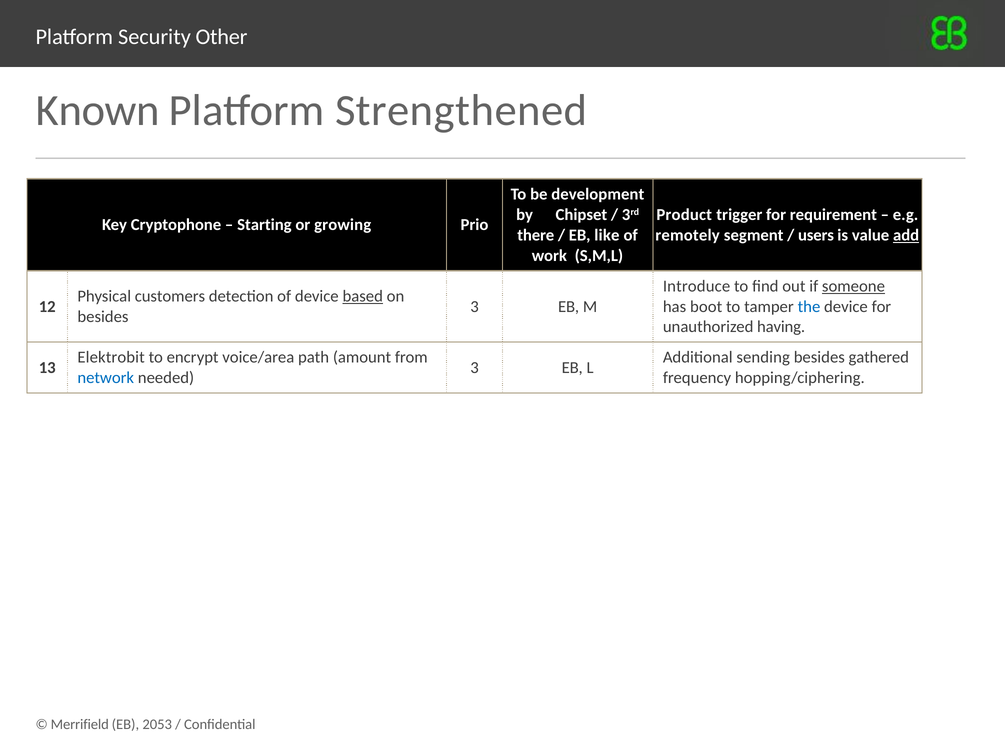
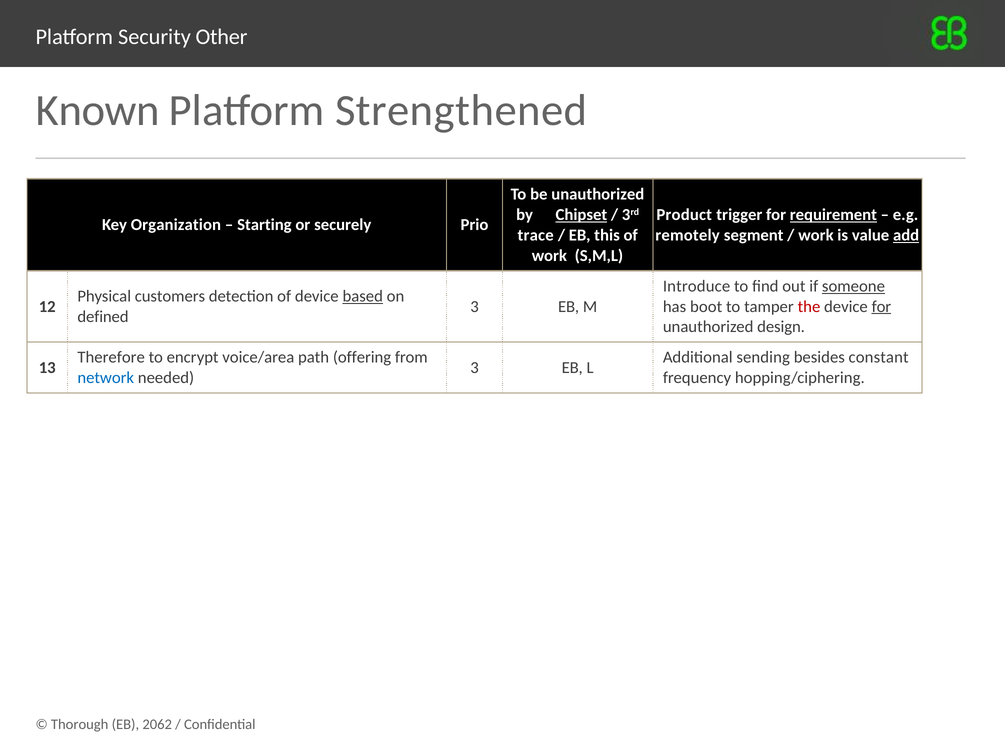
be development: development -> unauthorized (598, 195)
Chipset underline: none -> present (581, 215)
requirement underline: none -> present (833, 215)
Cryptophone: Cryptophone -> Organization (176, 225)
growing: growing -> securely (343, 225)
there: there -> trace (536, 235)
like: like -> this (607, 235)
users: users -> work (816, 235)
the colour: blue -> red (809, 307)
for underline: none -> present (881, 307)
besides: besides -> defined (103, 317)
having: having -> design (781, 327)
Elektrobit: Elektrobit -> Therefore (111, 358)
amount: amount -> offering (362, 358)
gathered: gathered -> constant (879, 358)
Merrifield: Merrifield -> Thorough (80, 725)
2053: 2053 -> 2062 (157, 725)
